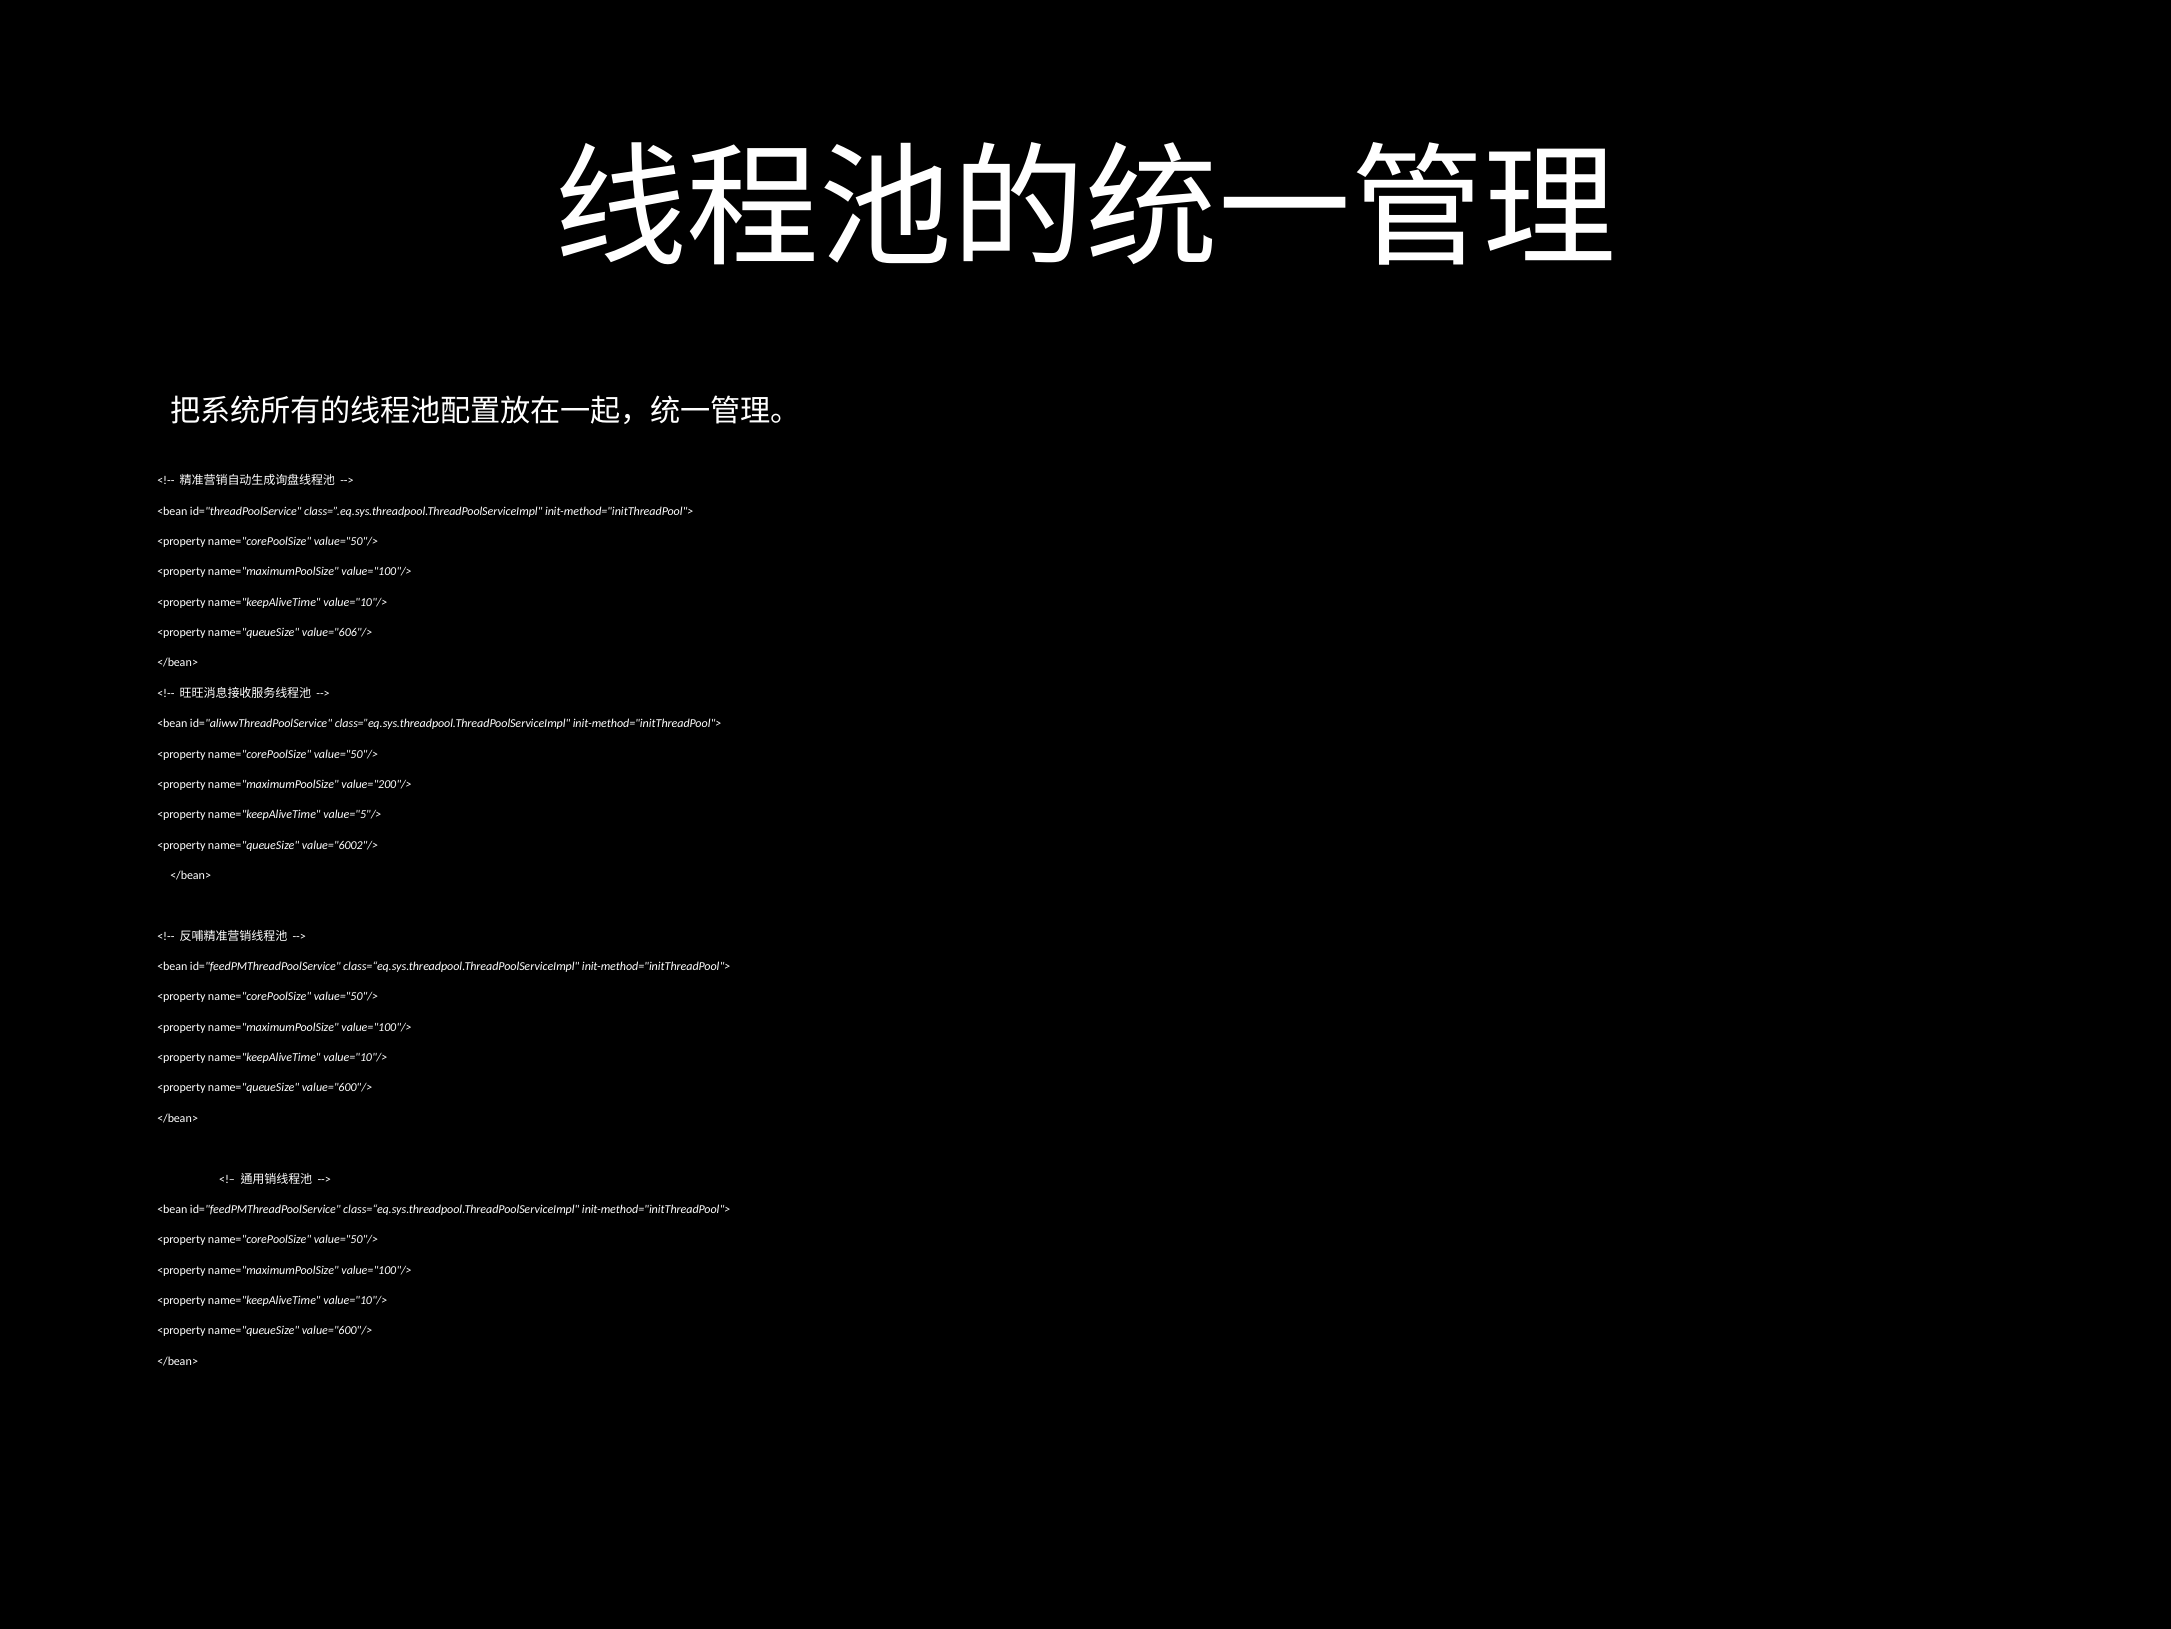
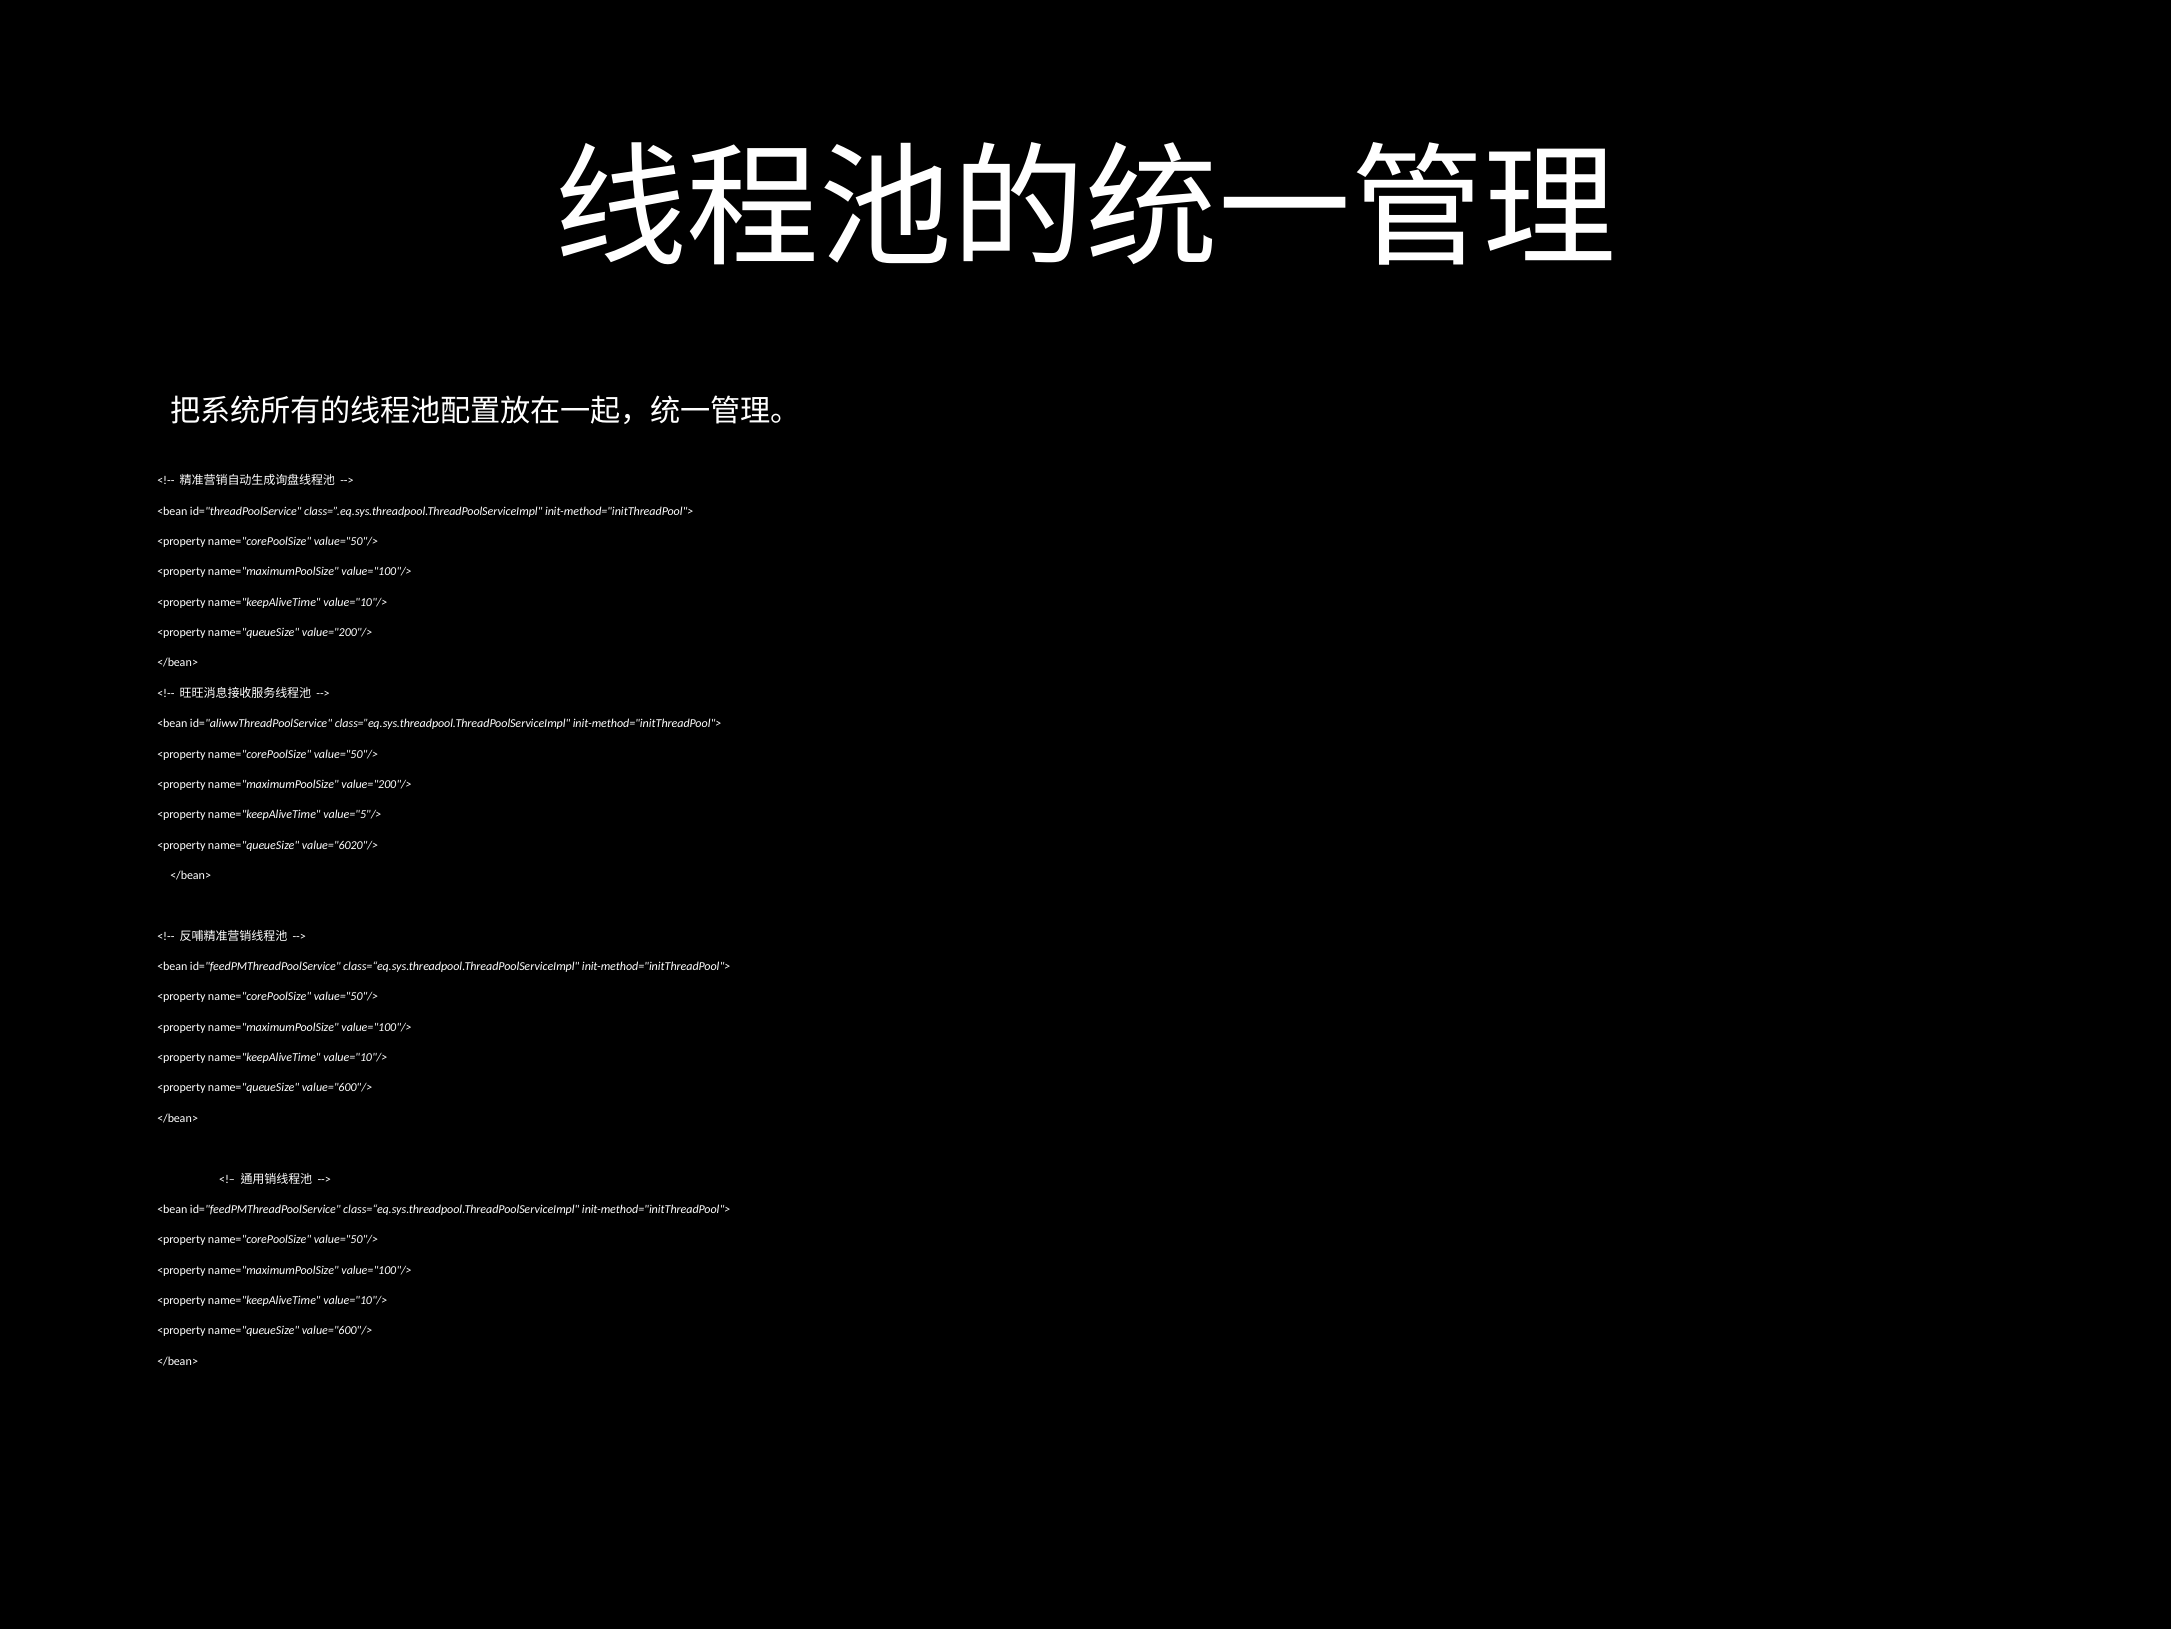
name="queueSize value="606"/>: value="606"/> -> value="200"/> (337, 632)
value="6002"/>: value="6002"/> -> value="6020"/> (340, 845)
